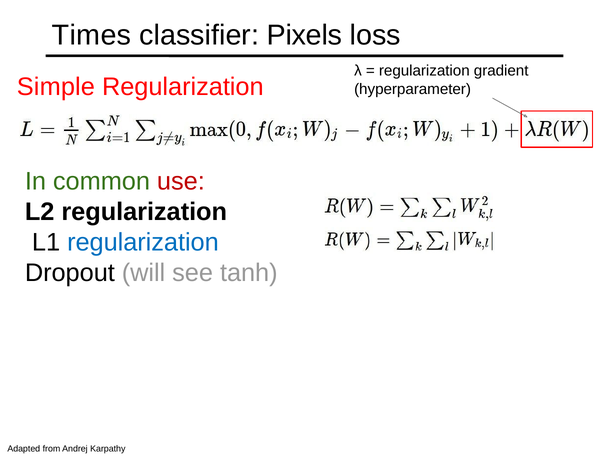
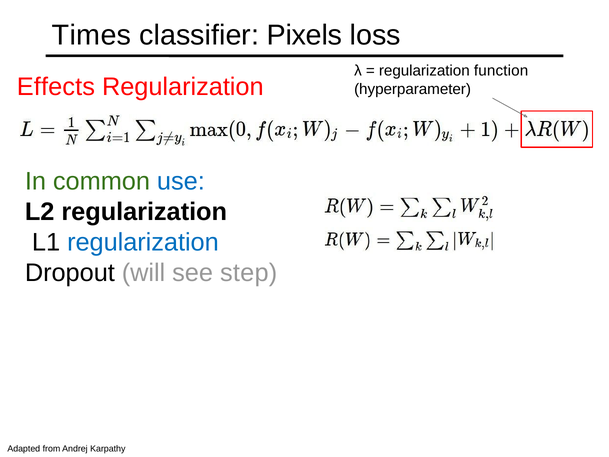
gradient: gradient -> function (501, 71)
Simple: Simple -> Effects (56, 87)
use colour: red -> blue (181, 181)
tanh: tanh -> step (249, 273)
